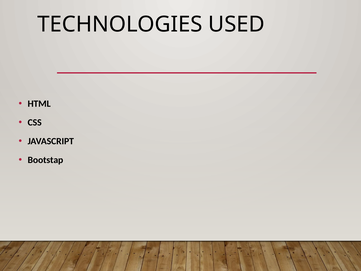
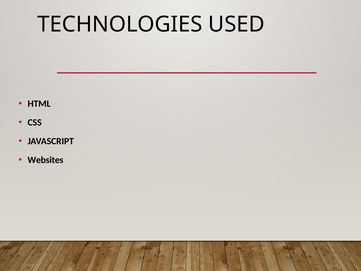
Bootstap: Bootstap -> Websites (45, 160)
